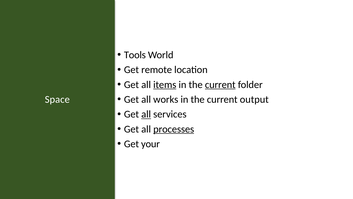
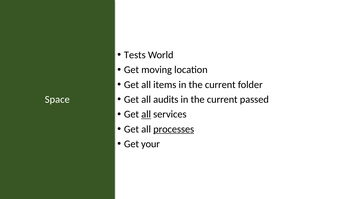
Tools: Tools -> Tests (135, 55)
remote: remote -> moving (157, 70)
items underline: present -> none (165, 84)
current underline: present -> none (220, 84)
works: works -> audits (166, 99)
output: output -> passed (254, 99)
